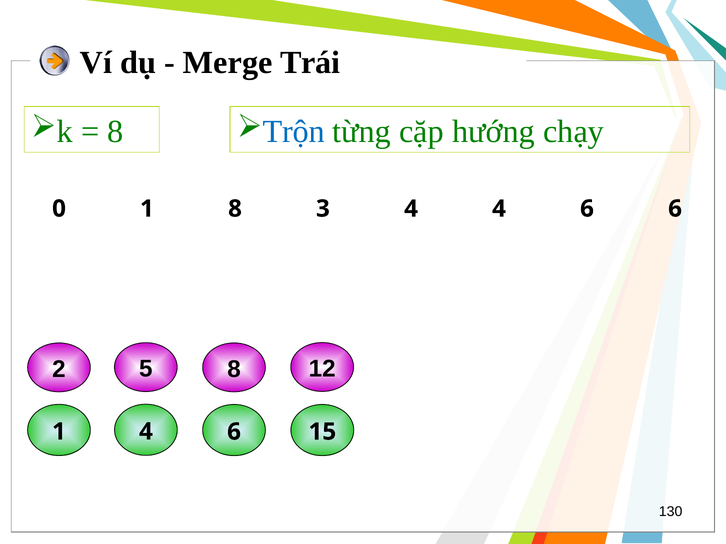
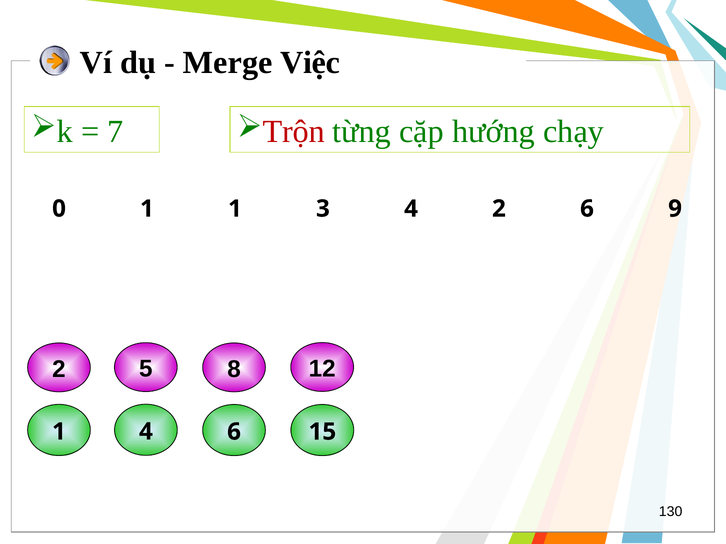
Trái: Trái -> Việc (310, 63)
8: 8 -> 7 (115, 132)
Trộn colour: blue -> red (294, 132)
1 8: 8 -> 1 (235, 209)
4 4: 4 -> 2 (499, 209)
6 6: 6 -> 9 (675, 209)
